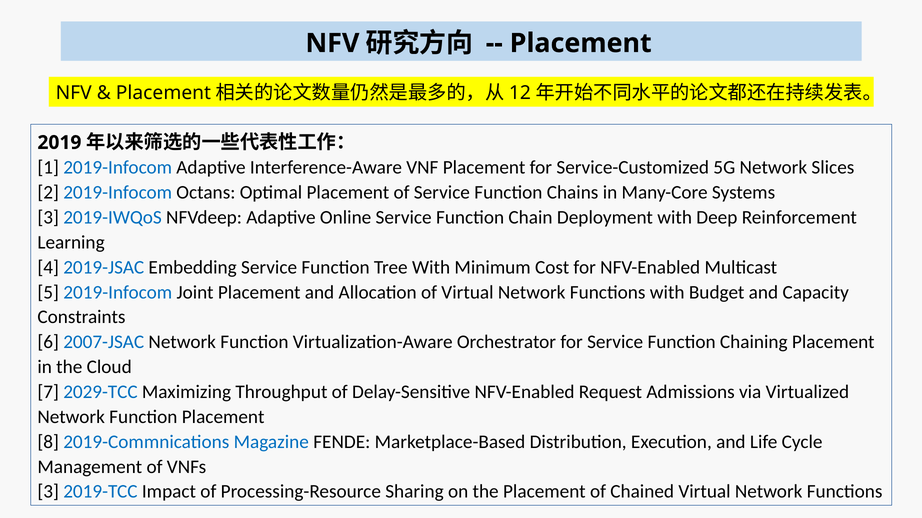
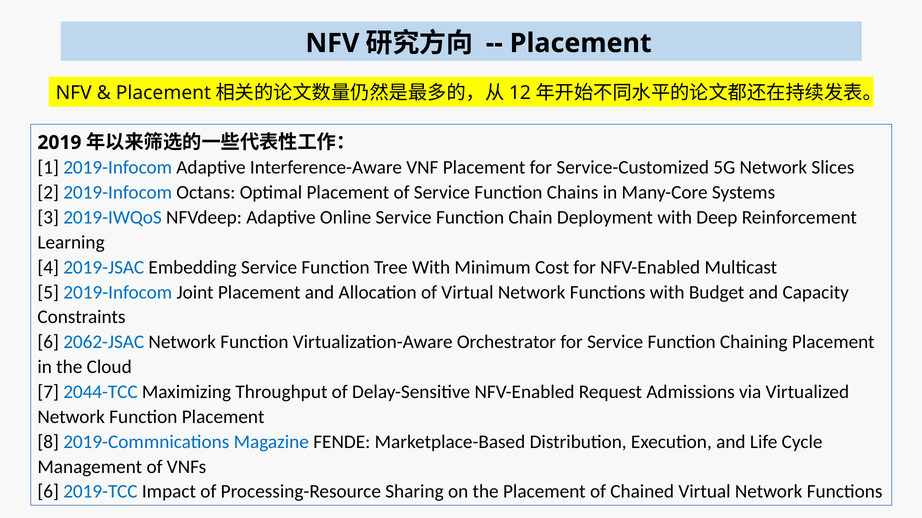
2007-JSAC: 2007-JSAC -> 2062-JSAC (104, 342)
2029-TCC: 2029-TCC -> 2044-TCC (100, 392)
3: 3 -> 6 (48, 492)
